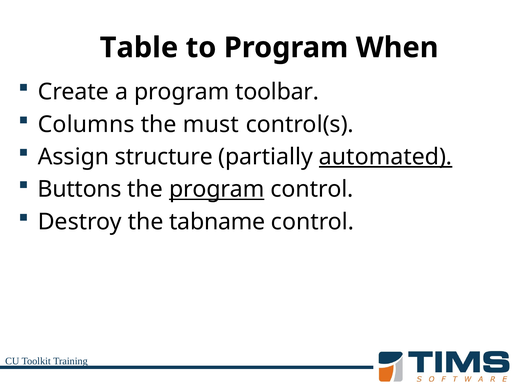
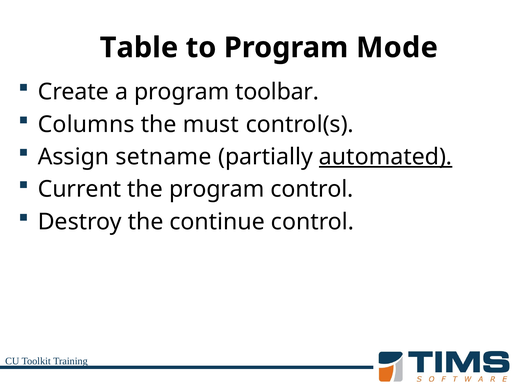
When: When -> Mode (397, 48)
structure: structure -> setname (164, 157)
Buttons: Buttons -> Current (80, 189)
program underline: present -> none (217, 189)
tabname: tabname -> continue (217, 222)
